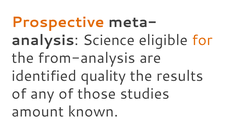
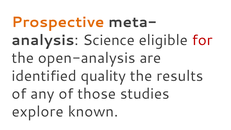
for colour: orange -> red (202, 40)
from-analysis: from-analysis -> open-analysis (87, 58)
amount: amount -> explore (38, 112)
